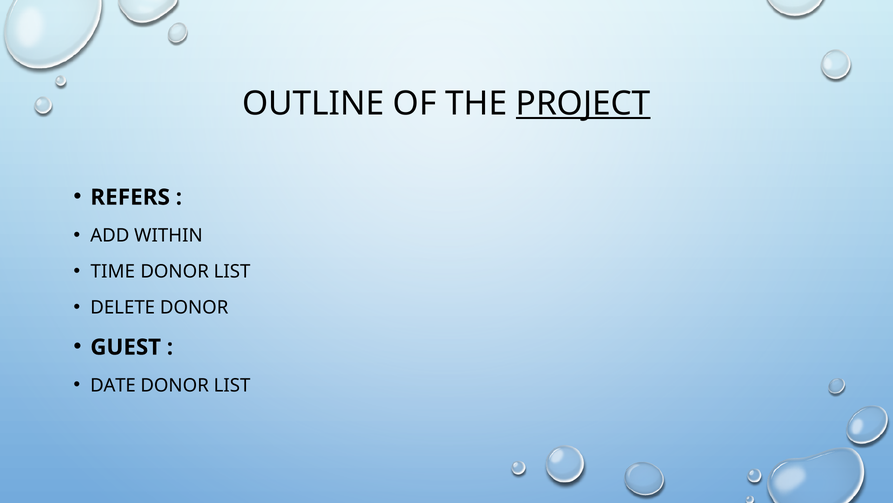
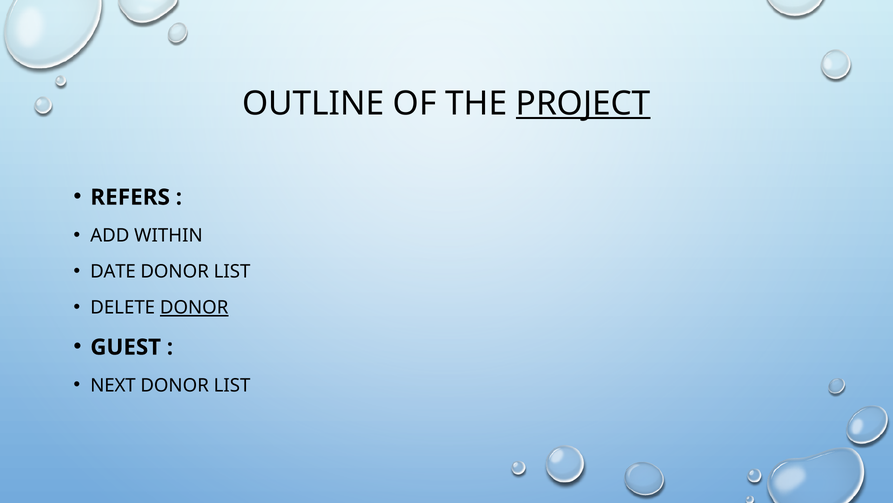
TIME: TIME -> DATE (113, 271)
DONOR underline: none -> present (194, 307)
DATE: DATE -> NEXT (113, 385)
